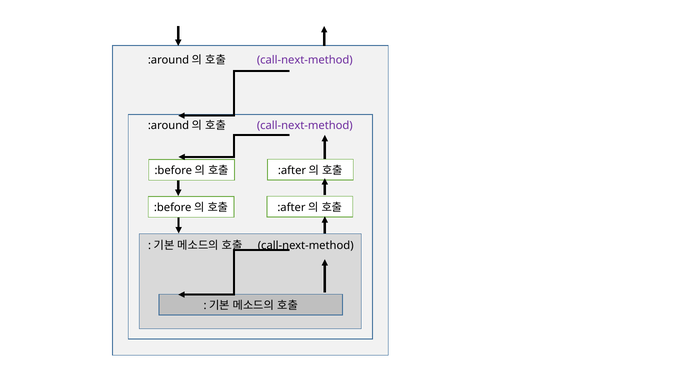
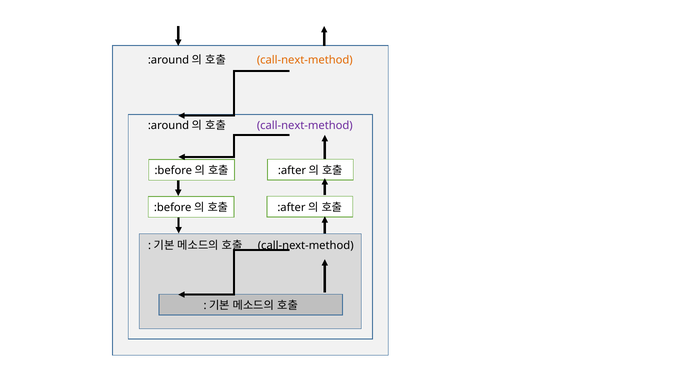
call-next-method colour: purple -> orange (305, 60)
